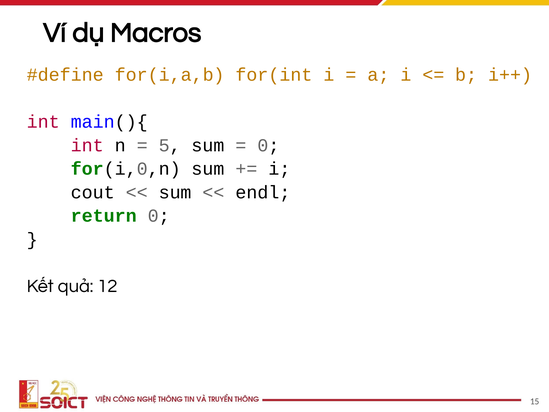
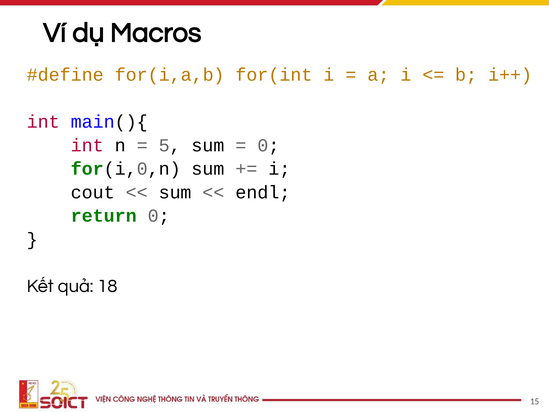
12: 12 -> 18 (108, 286)
